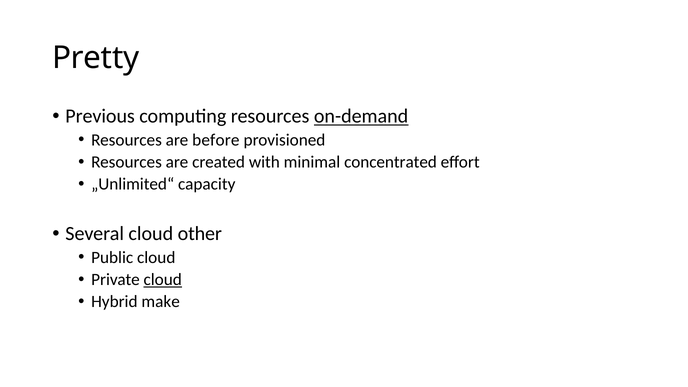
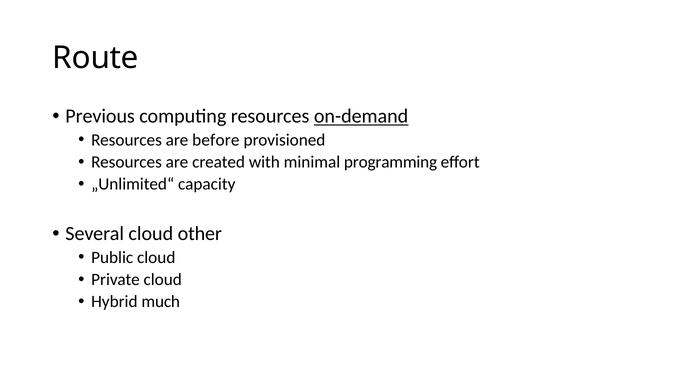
Pretty: Pretty -> Route (96, 58)
concentrated: concentrated -> programming (391, 162)
cloud underline: present -> none (163, 280)
make: make -> much (161, 302)
